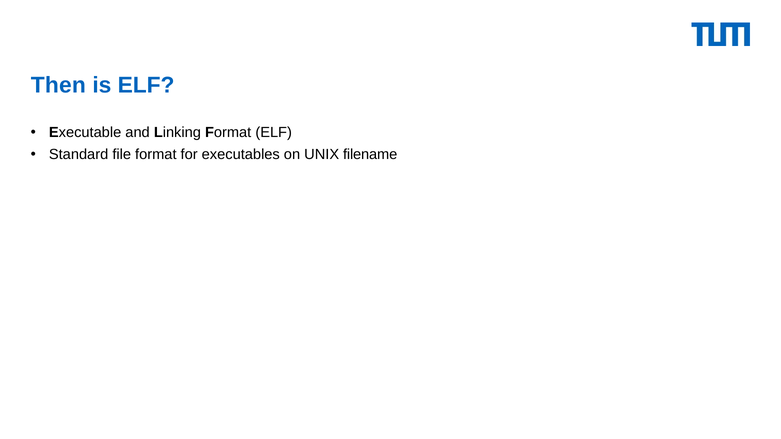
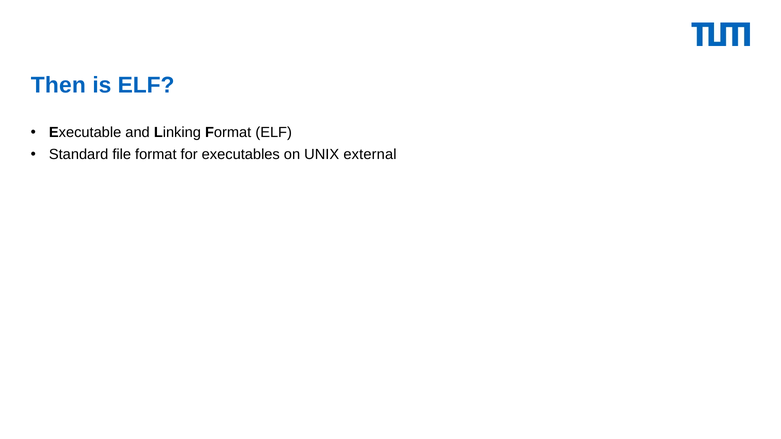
filename: filename -> external (370, 155)
